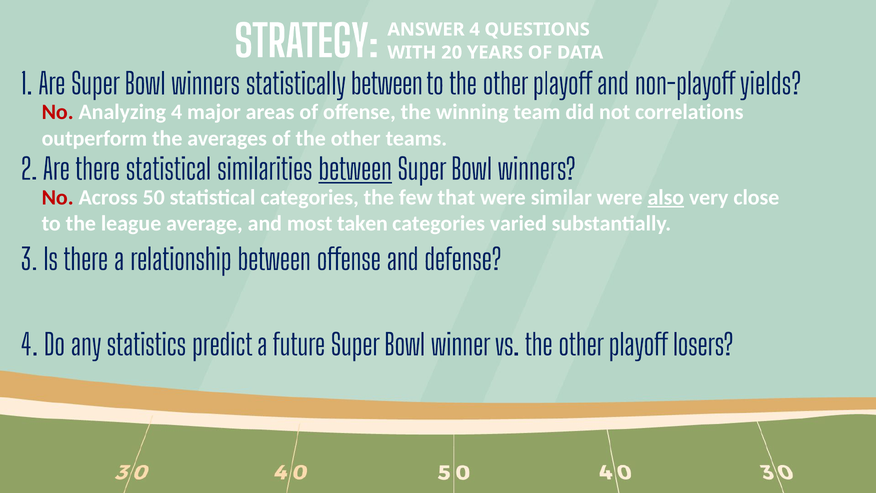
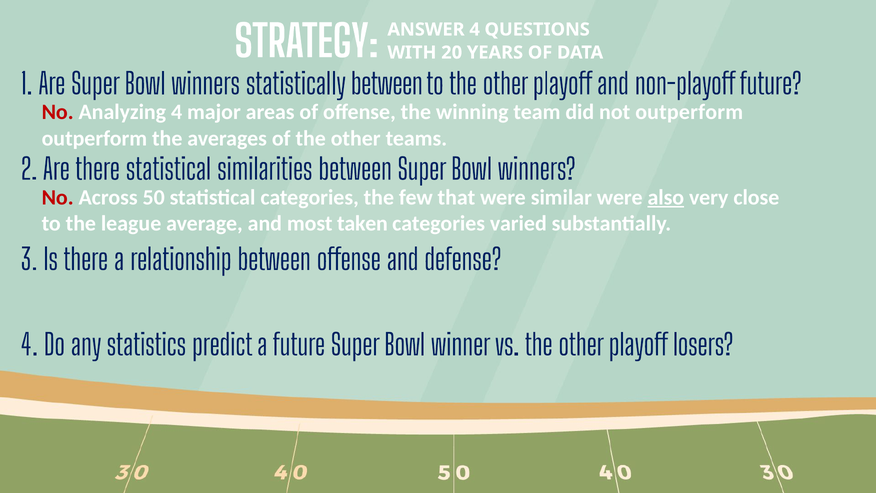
non-playoff yields: yields -> future (771, 85)
not correlations: correlations -> outperform (689, 112)
between underline: present -> none (355, 170)
